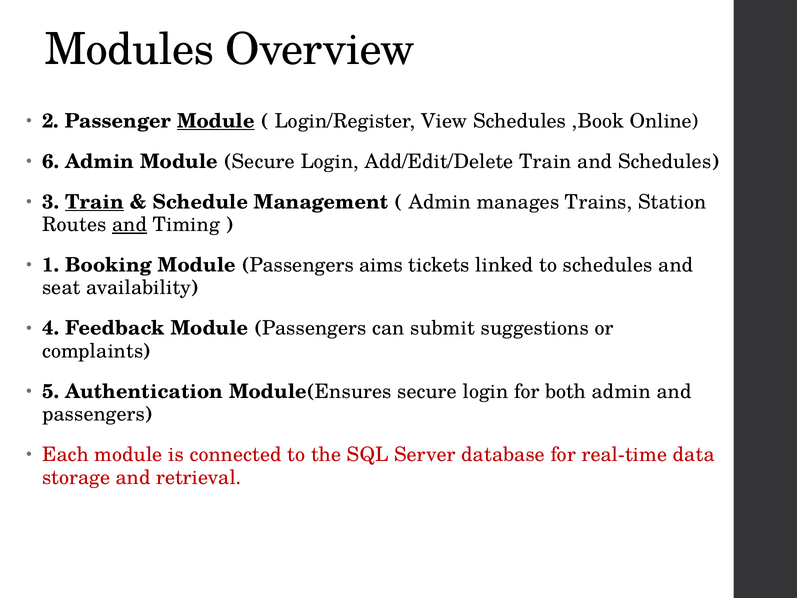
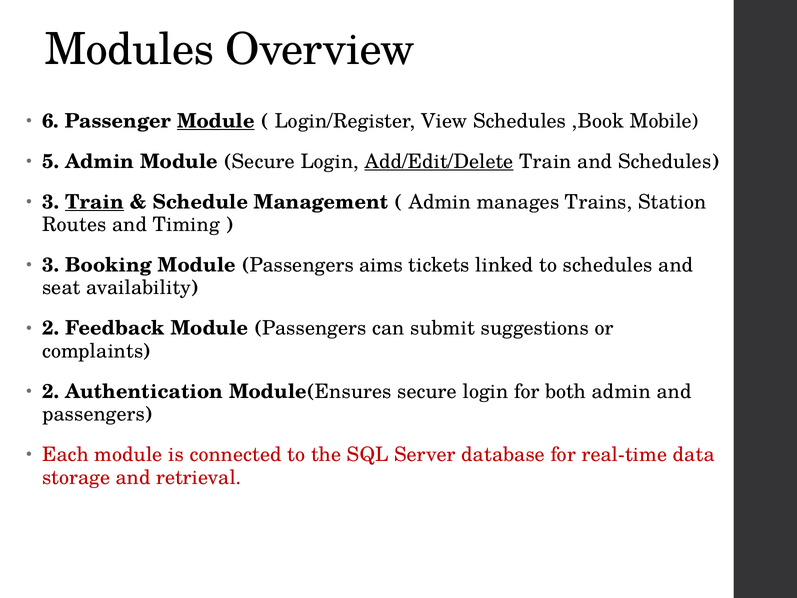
2: 2 -> 6 (51, 121)
Online: Online -> Mobile (664, 121)
6: 6 -> 5 (51, 161)
Add/Edit/Delete underline: none -> present (439, 161)
and underline: present -> none (130, 225)
1: 1 -> 3 (51, 265)
4: 4 -> 2 (51, 328)
5: 5 -> 2 (51, 391)
